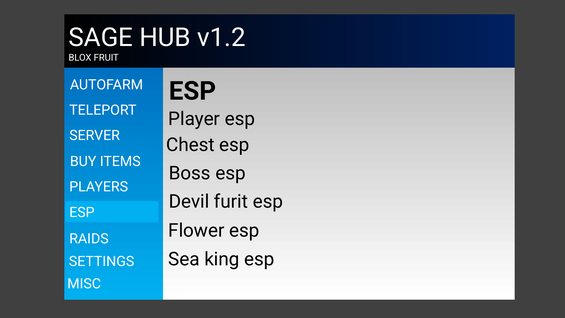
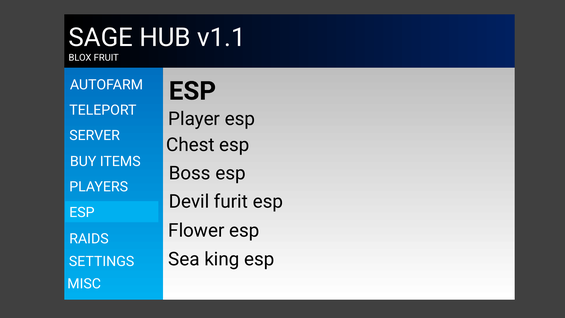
v1.2: v1.2 -> v1.1 (221, 38)
